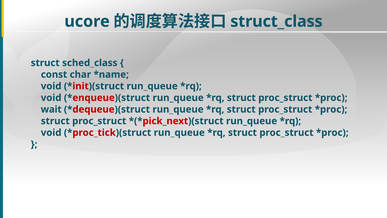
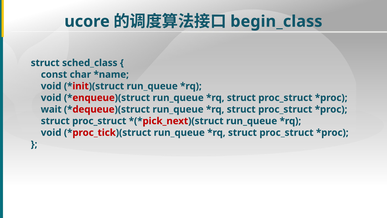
struct_class: struct_class -> begin_class (276, 21)
